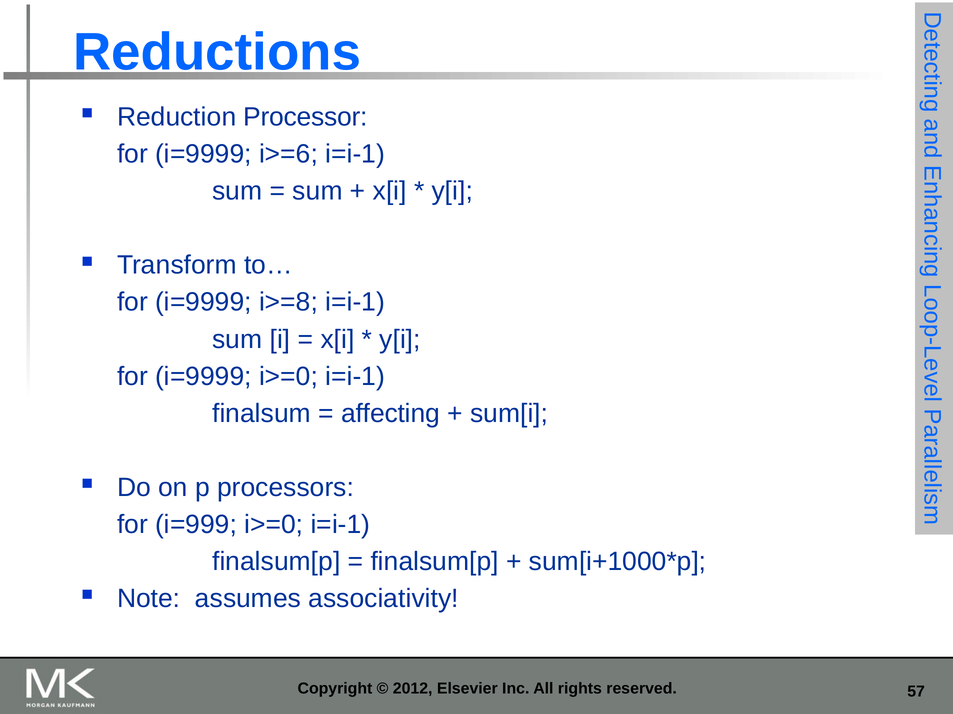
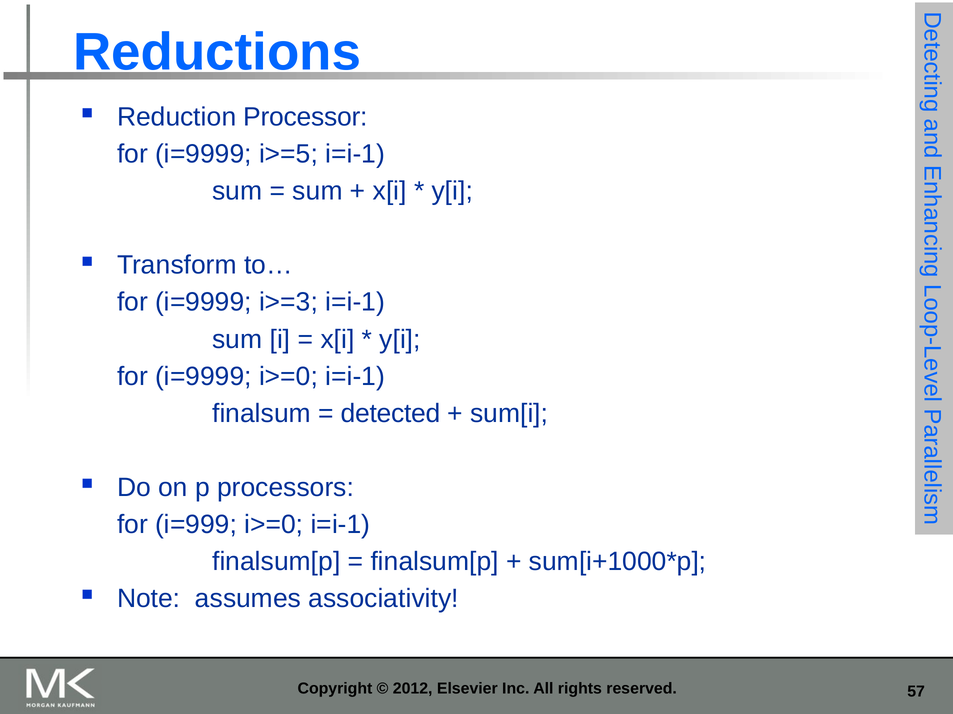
i>=6: i>=6 -> i>=5 (288, 154)
i>=8: i>=8 -> i>=3 (288, 303)
affecting: affecting -> detected (391, 414)
